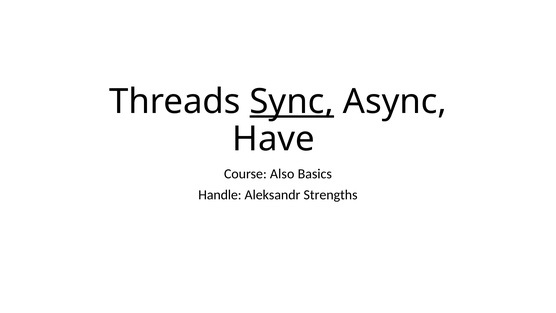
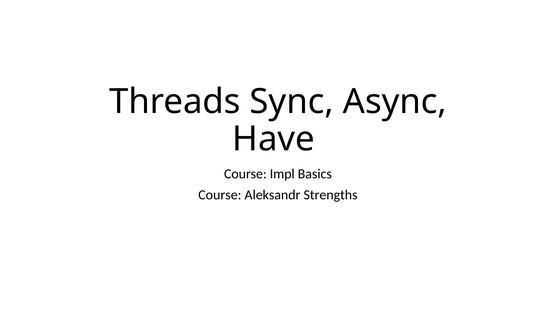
Sync underline: present -> none (292, 101)
Also: Also -> Impl (282, 174)
Handle: Handle -> Course (220, 195)
